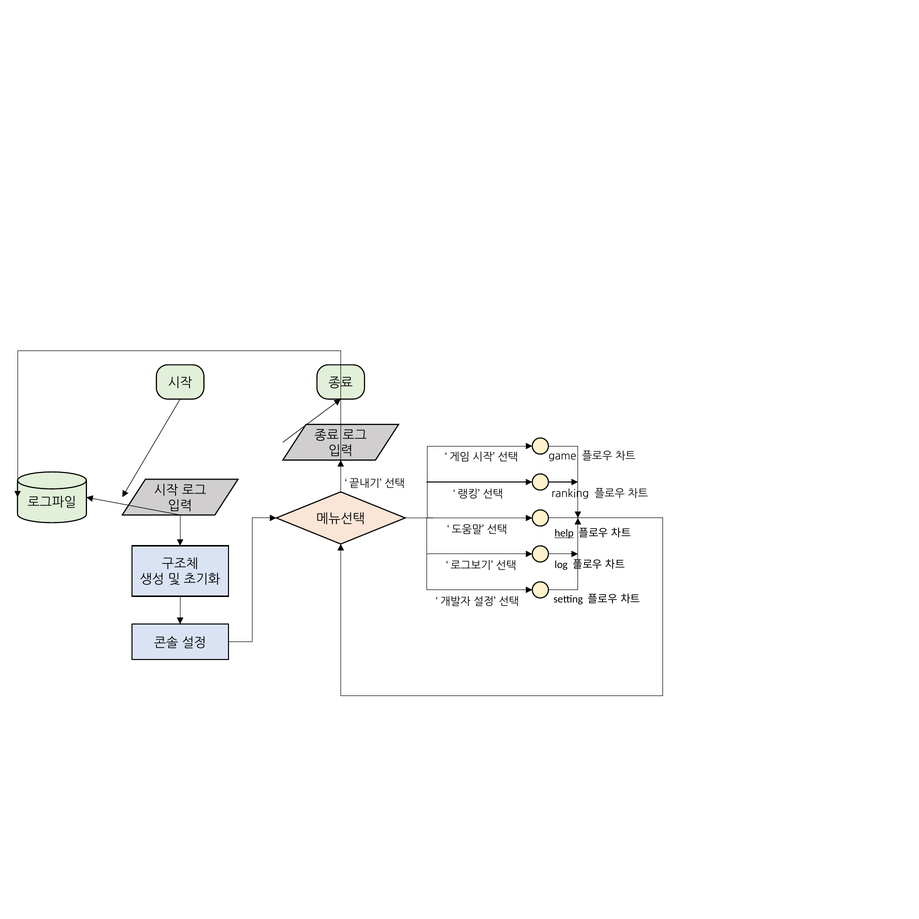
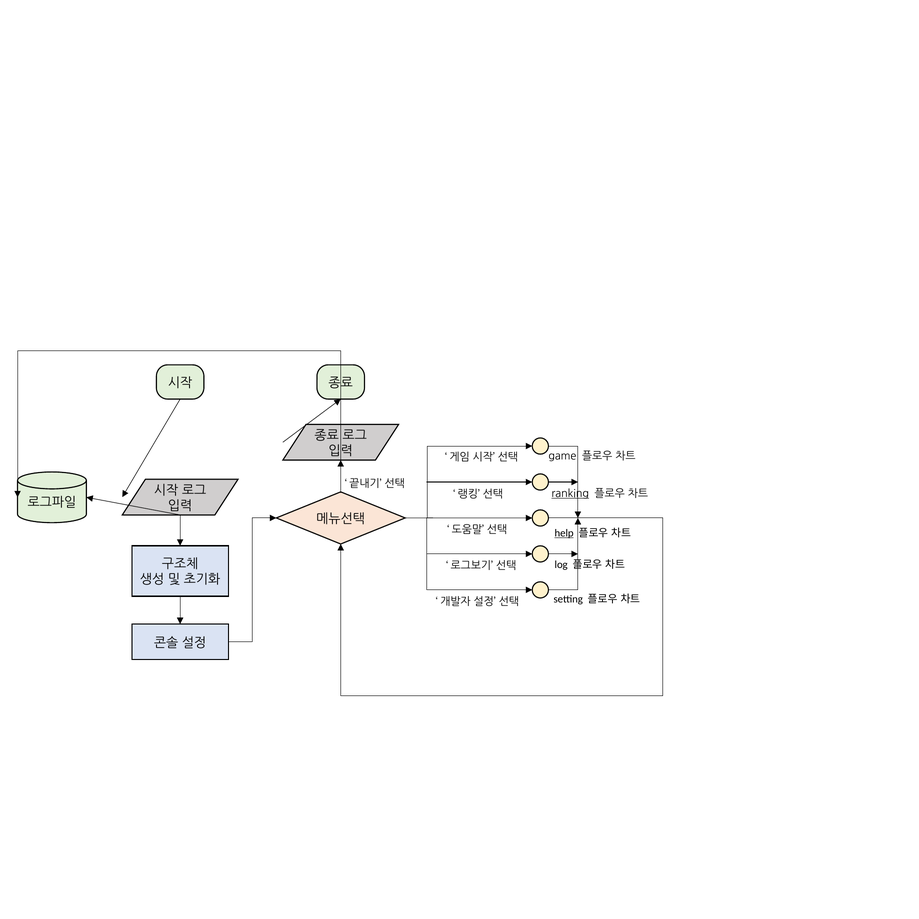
ranking underline: none -> present (570, 493)
